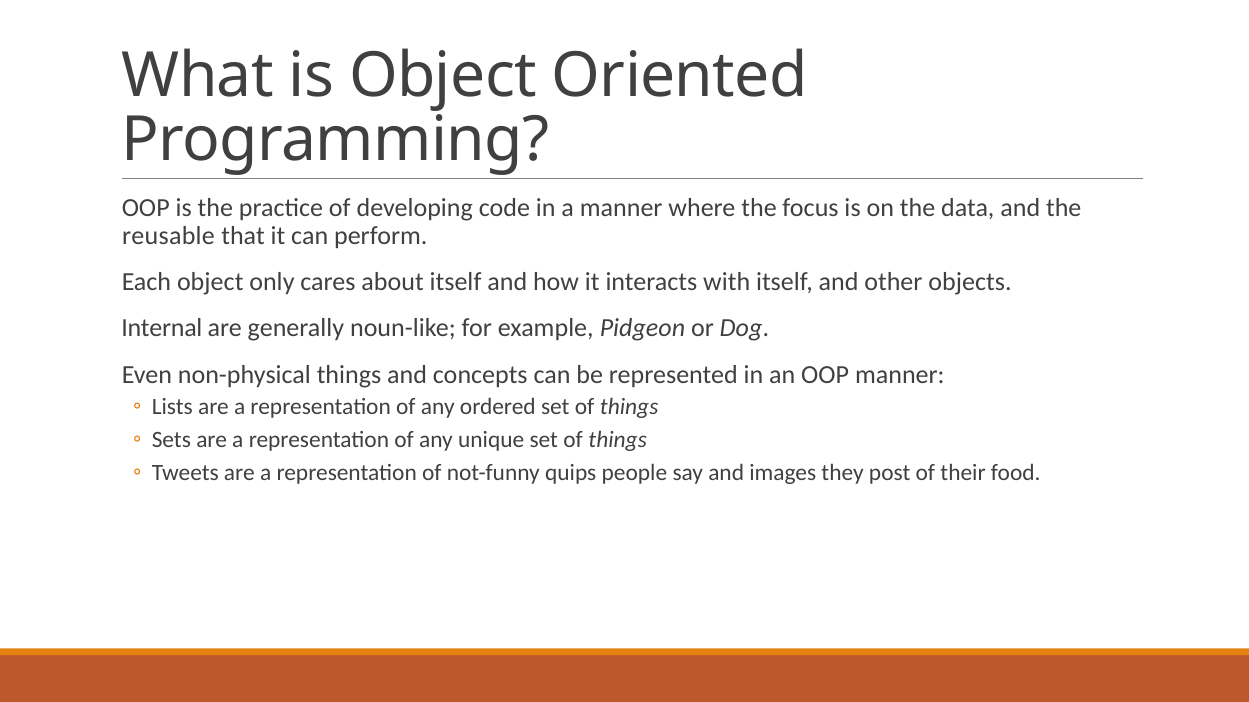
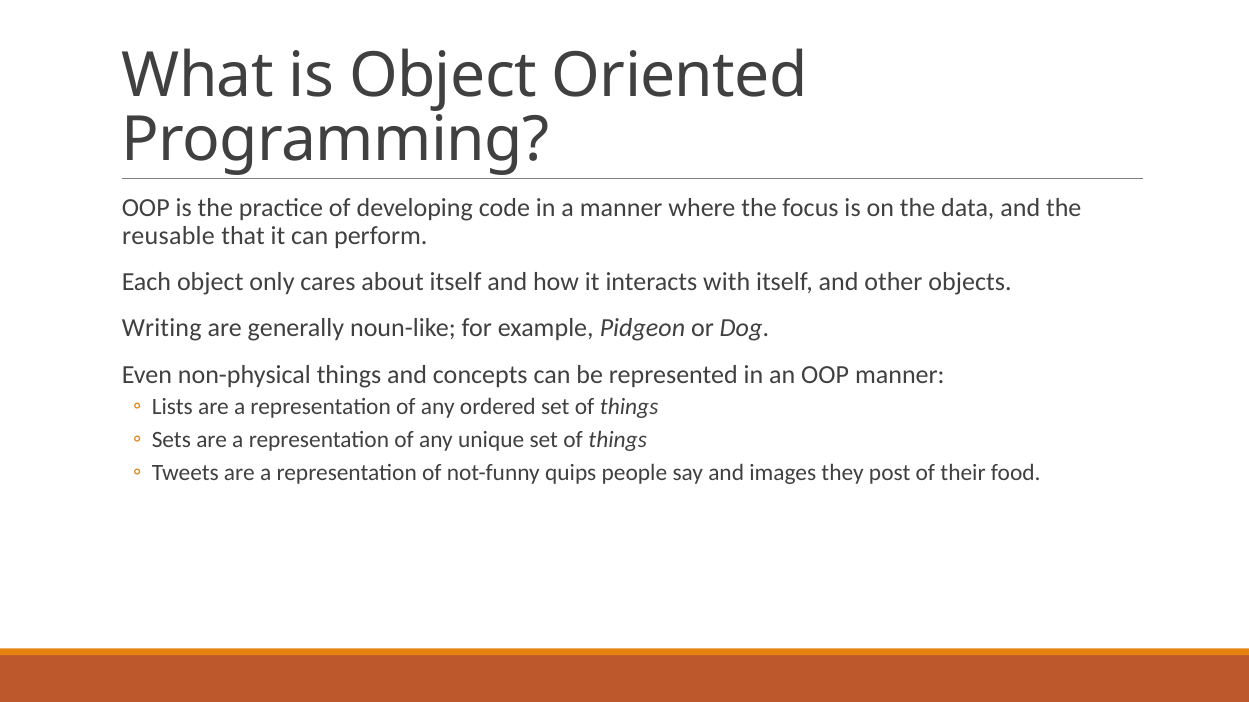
Internal: Internal -> Writing (162, 328)
